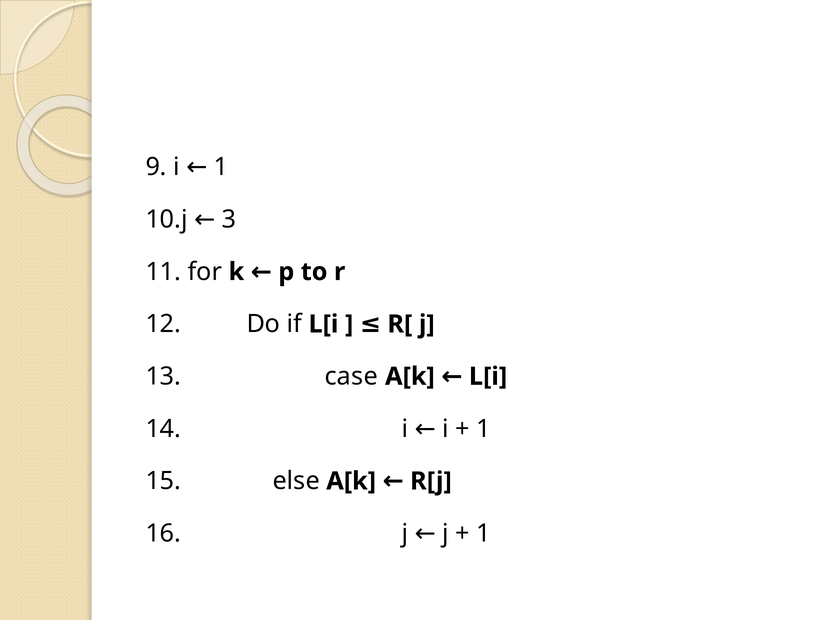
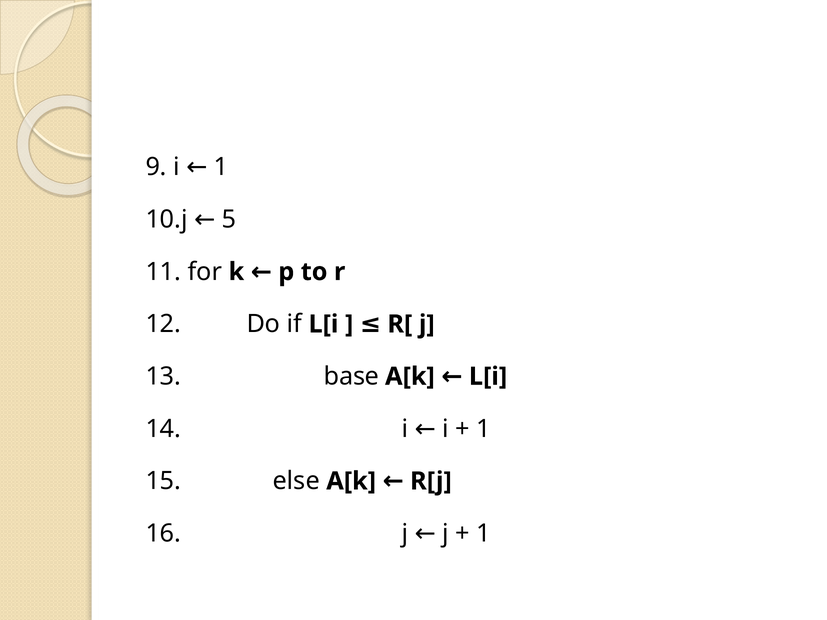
3: 3 -> 5 (229, 220)
case: case -> base (352, 377)
